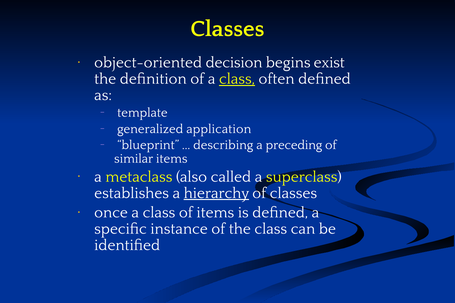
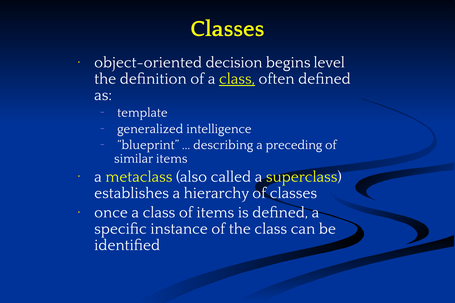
exist: exist -> level (329, 63)
application: application -> intelligence (219, 129)
hierarchy underline: present -> none (216, 193)
